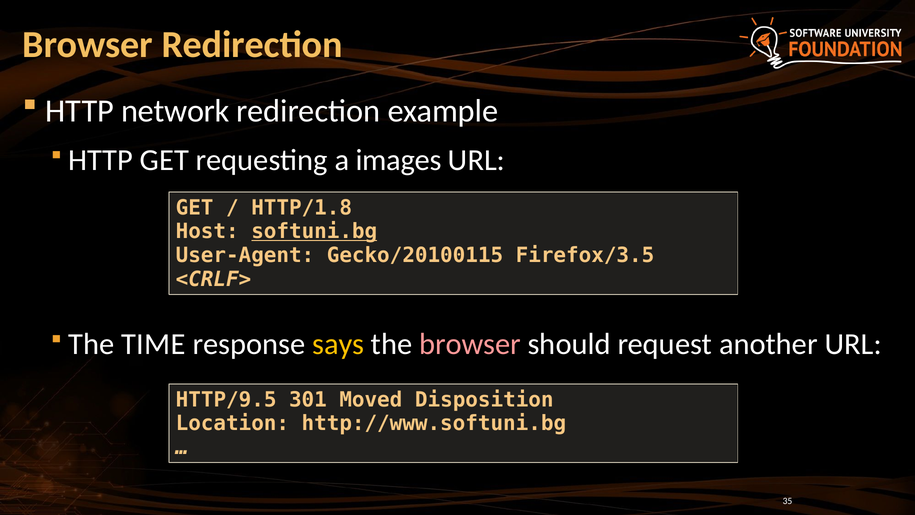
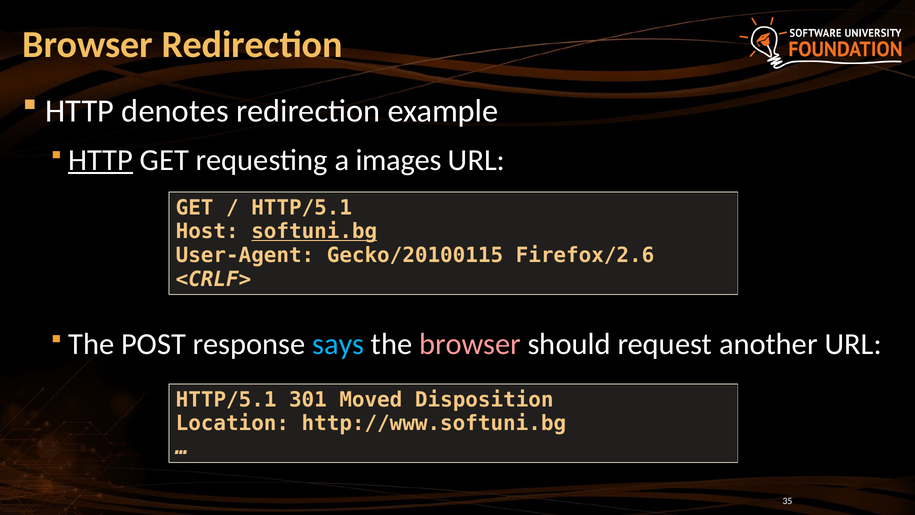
network: network -> denotes (175, 111)
HTTP underline: none -> present (101, 160)
HTTP/1.8: HTTP/1.8 -> HTTP/5.1 (302, 208)
Firefox/3.5: Firefox/3.5 -> Firefox/2.6 (585, 255)
TIME: TIME -> POST (154, 344)
says colour: yellow -> light blue (338, 344)
HTTP/9.5: HTTP/9.5 -> HTTP/5.1 (226, 400)
